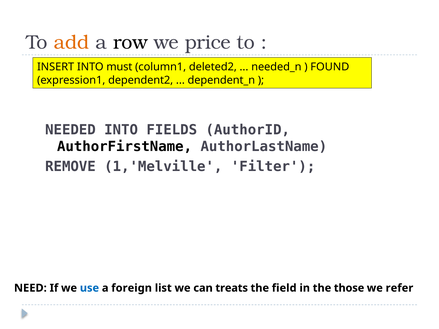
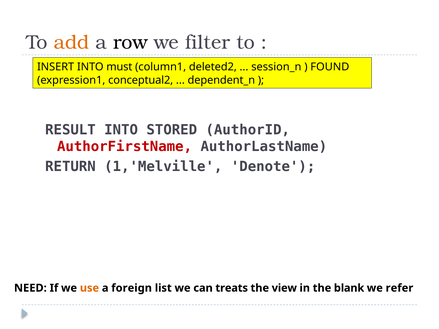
price: price -> filter (208, 42)
needed_n: needed_n -> session_n (276, 67)
dependent2: dependent2 -> conceptual2 (141, 80)
NEEDED: NEEDED -> RESULT (70, 130)
FIELDS: FIELDS -> STORED (172, 130)
AuthorFirstName colour: black -> red (125, 147)
REMOVE: REMOVE -> RETURN (70, 167)
Filter: Filter -> Denote (273, 167)
use colour: blue -> orange (89, 288)
field: field -> view (284, 288)
those: those -> blank (349, 288)
